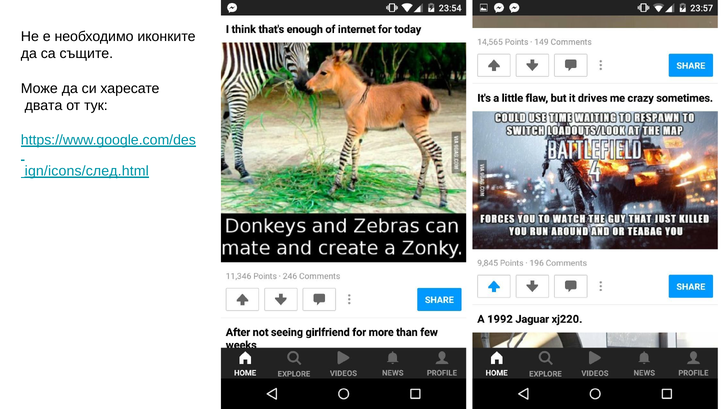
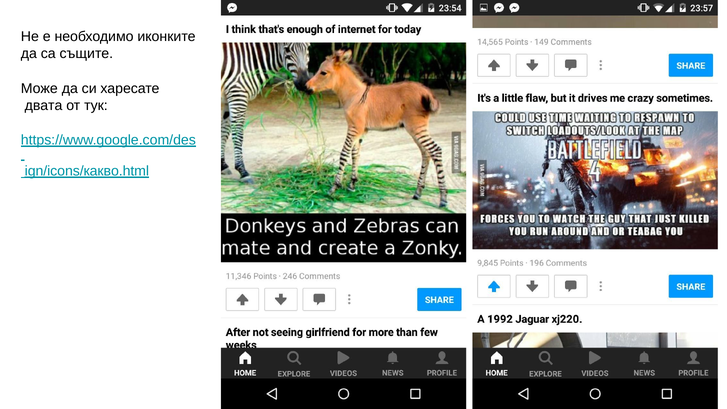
ign/icons/след.html: ign/icons/след.html -> ign/icons/какво.html (87, 171)
